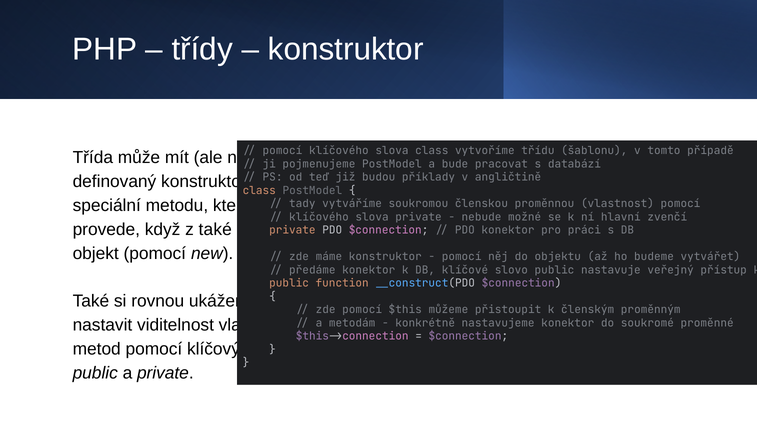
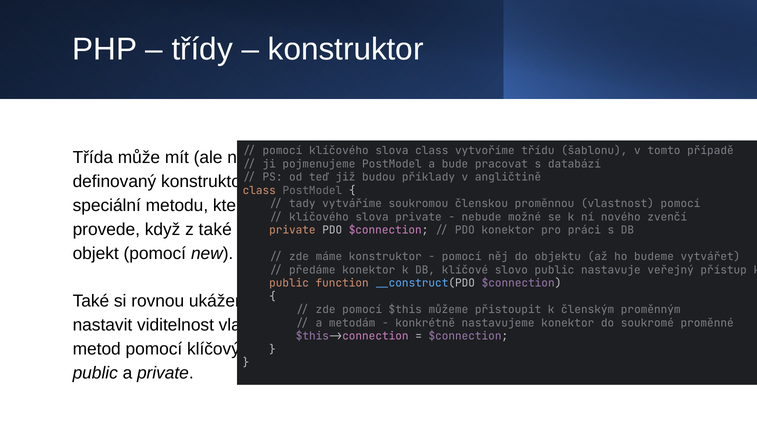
hlavní: hlavní -> nového (621, 217)
